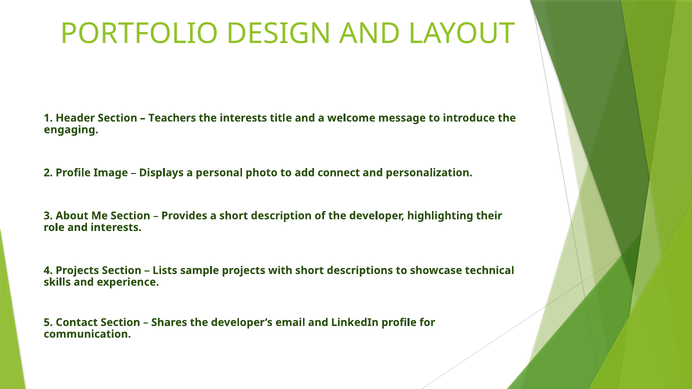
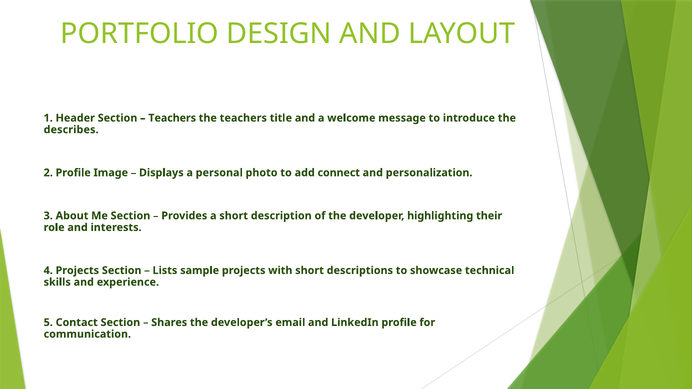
the interests: interests -> teachers (243, 118)
engaging: engaging -> describes (71, 130)
